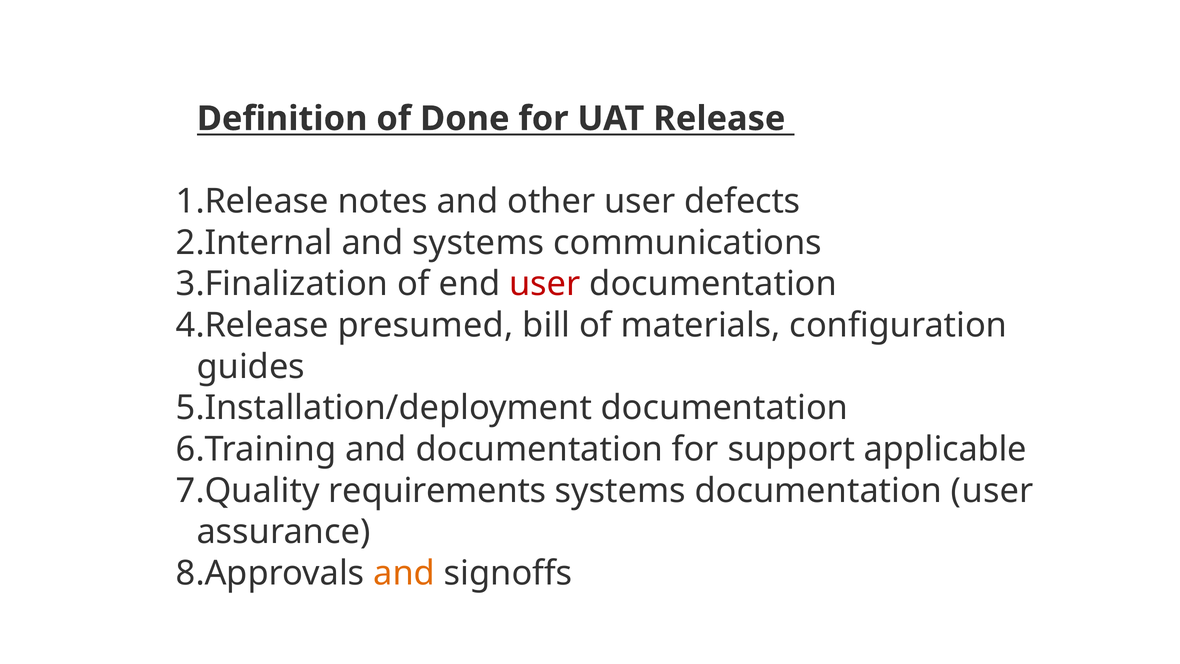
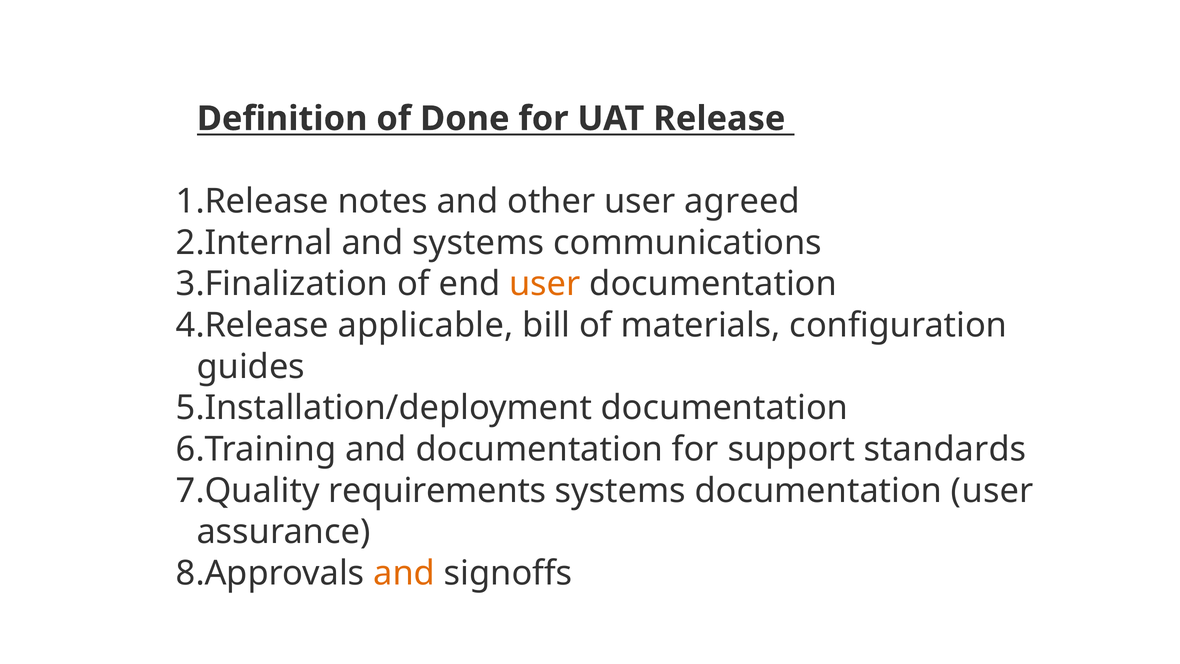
defects: defects -> agreed (742, 201)
user colour: red -> orange (545, 284)
presumed: presumed -> applicable (425, 325)
applicable: applicable -> standards (945, 449)
